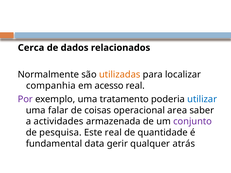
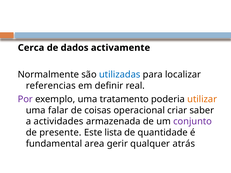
relacionados: relacionados -> activamente (121, 48)
utilizadas colour: orange -> blue (120, 75)
companhia: companhia -> referencias (51, 86)
acesso: acesso -> definir (109, 86)
utilizar colour: blue -> orange (202, 99)
area: area -> criar (177, 110)
pesquisa: pesquisa -> presente (60, 133)
Este real: real -> lista (113, 133)
data: data -> area (94, 144)
